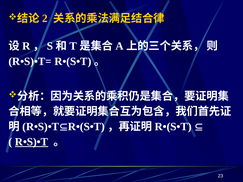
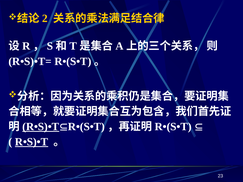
R•S)•T underline: none -> present (41, 127)
